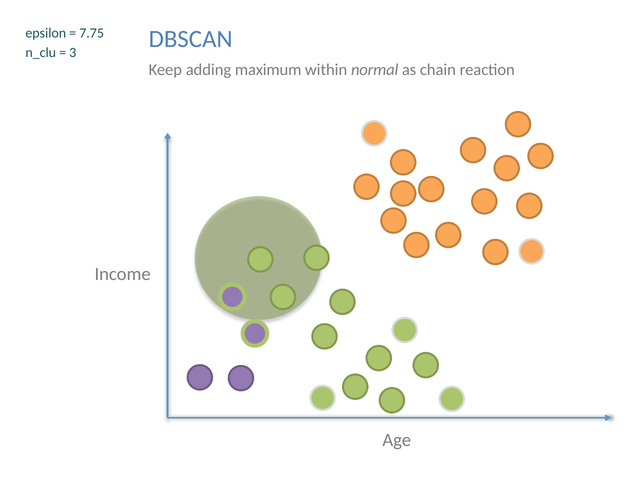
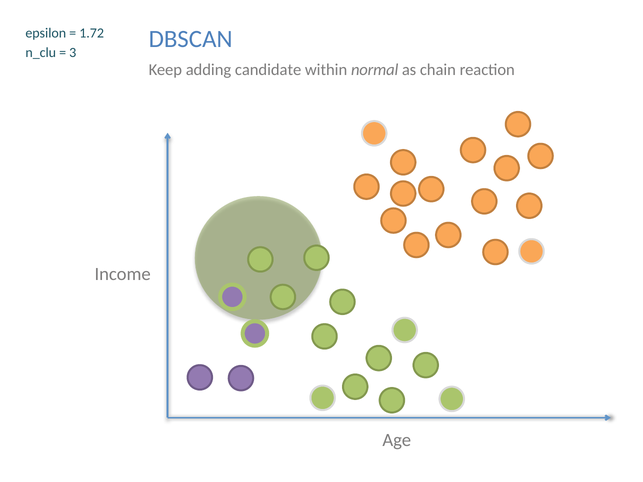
7.75: 7.75 -> 1.72 (92, 33)
maximum: maximum -> candidate (268, 70)
